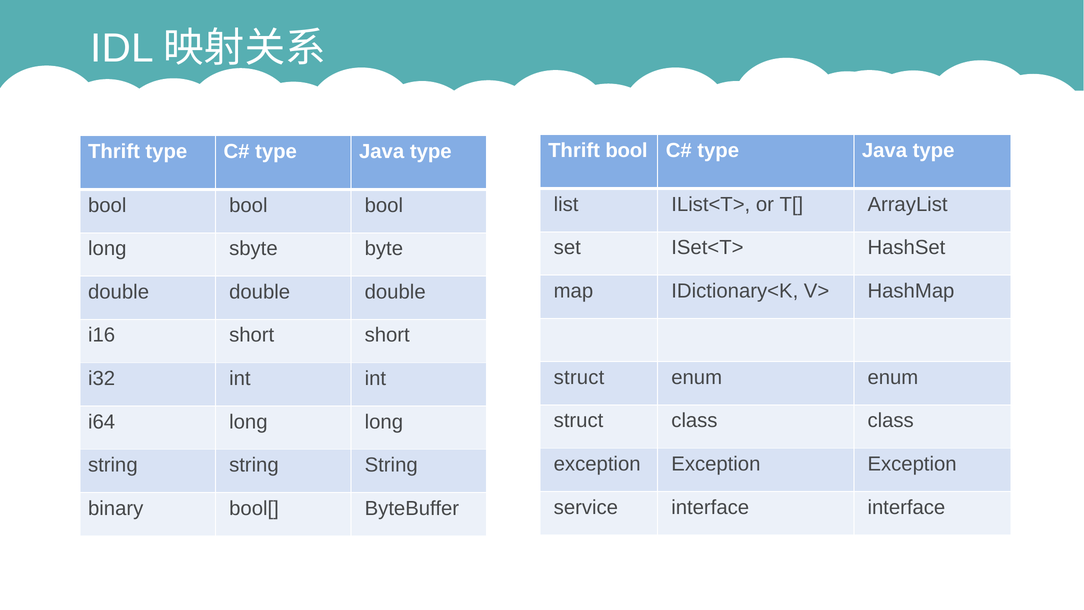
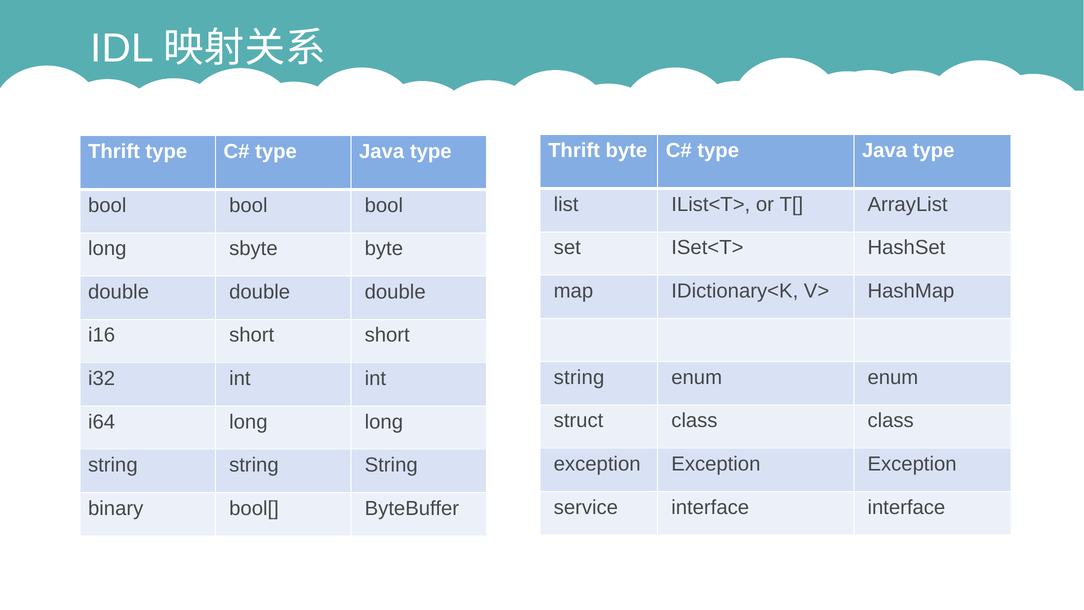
Thrift bool: bool -> byte (626, 150)
struct: struct -> string (579, 377)
